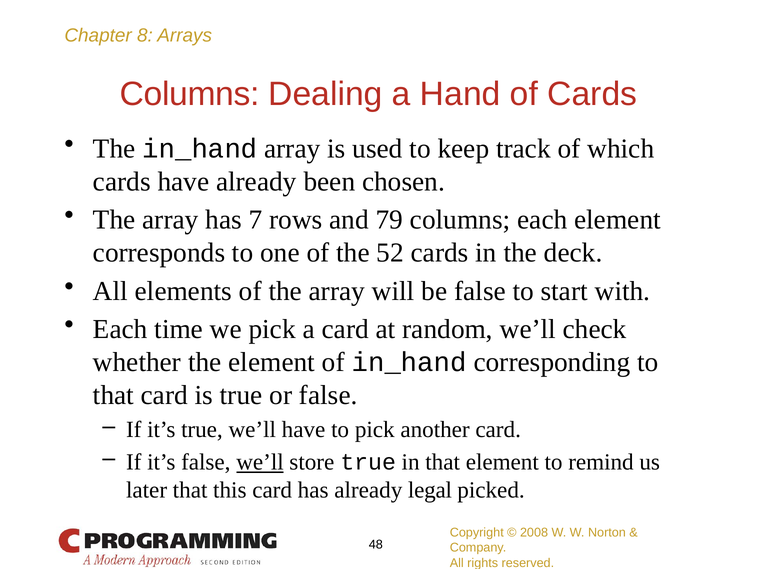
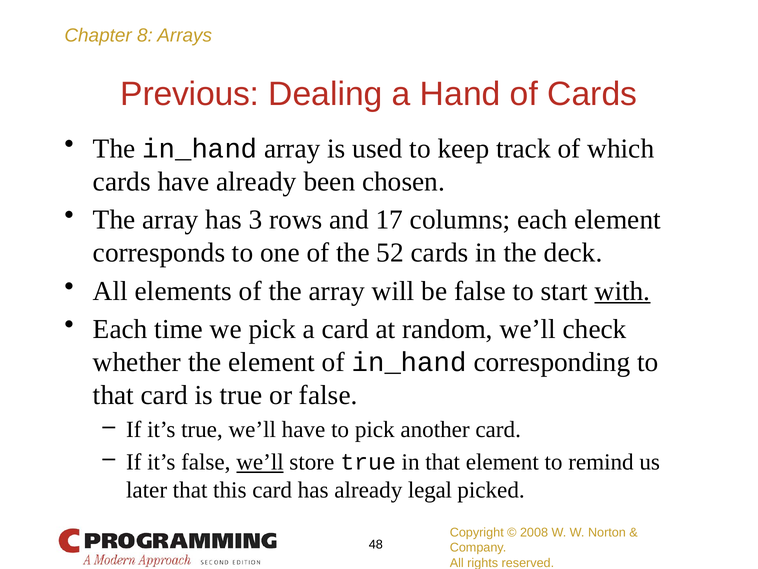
Columns: Columns -> Previous (190, 94)
7: 7 -> 3 (256, 220)
79: 79 -> 17 (389, 220)
with underline: none -> present (622, 291)
